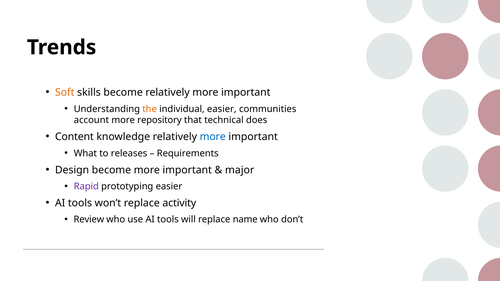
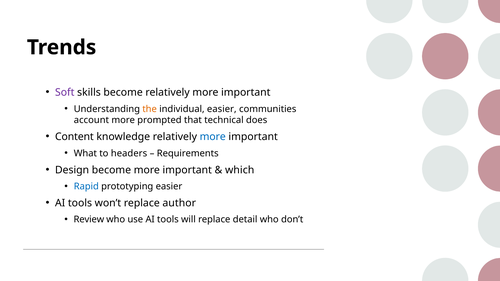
Soft colour: orange -> purple (65, 93)
repository: repository -> prompted (159, 120)
releases: releases -> headers (129, 153)
major: major -> which (240, 170)
Rapid colour: purple -> blue (86, 187)
activity: activity -> author (179, 203)
name: name -> detail (245, 220)
